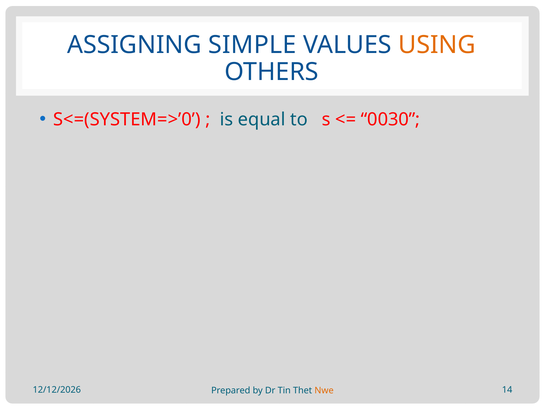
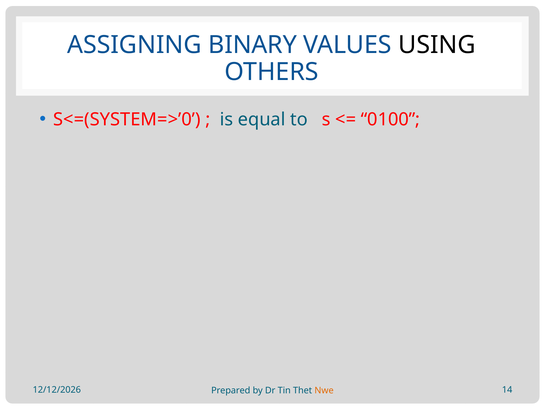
SIMPLE: SIMPLE -> BINARY (253, 45)
USING colour: orange -> black (437, 45)
0030: 0030 -> 0100 (390, 119)
